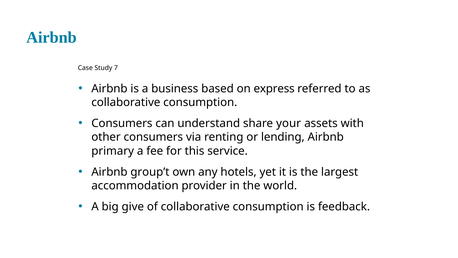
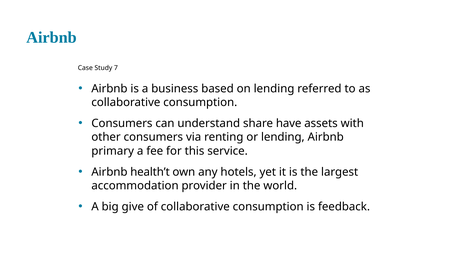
on express: express -> lending (274, 89)
your: your -> have (289, 123)
group’t: group’t -> health’t (150, 172)
